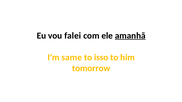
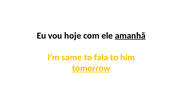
falei: falei -> hoje (73, 36)
isso: isso -> fala (101, 58)
tomorrow underline: none -> present (91, 68)
